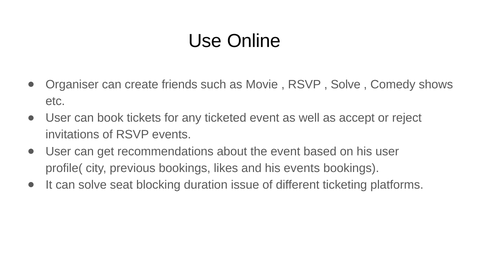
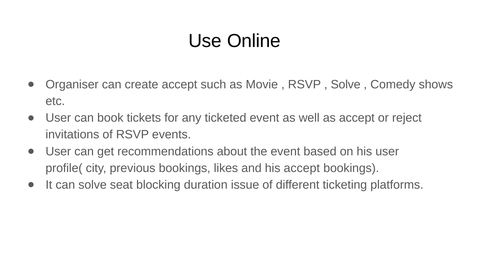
create friends: friends -> accept (180, 85)
his events: events -> accept (302, 168)
